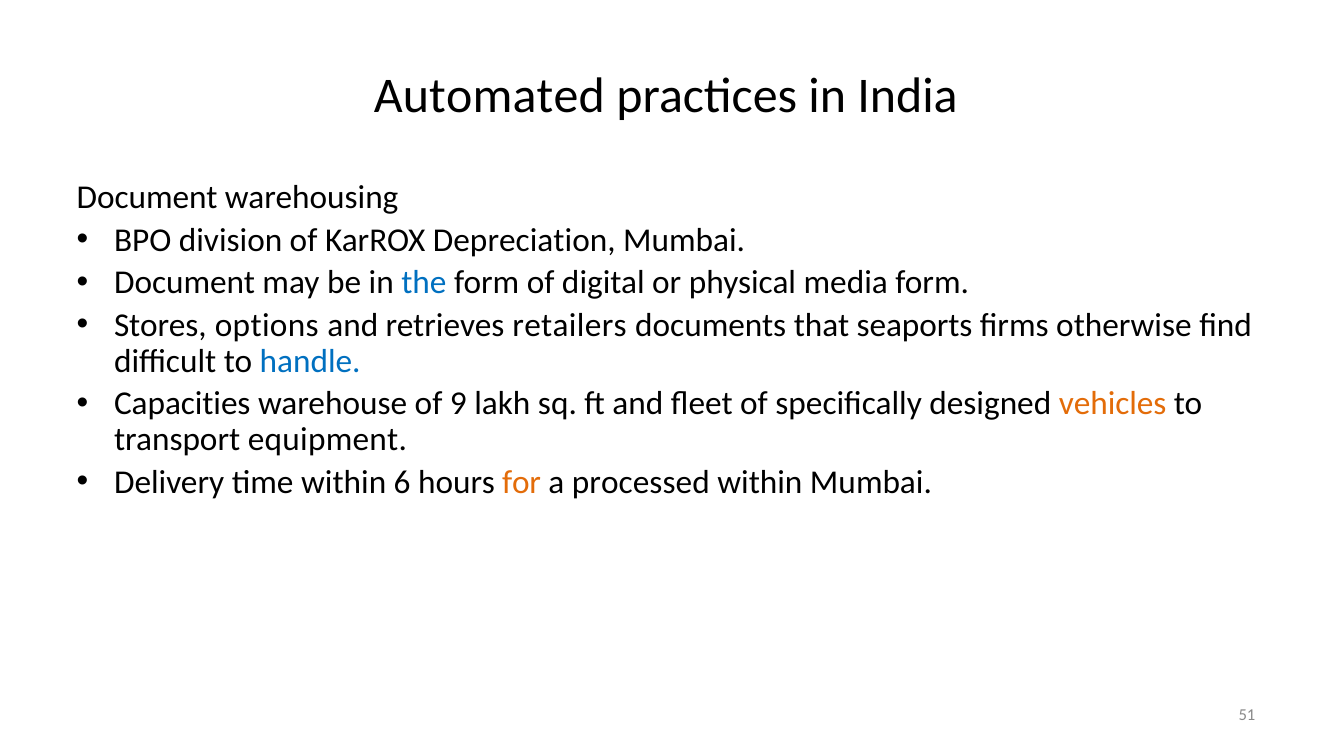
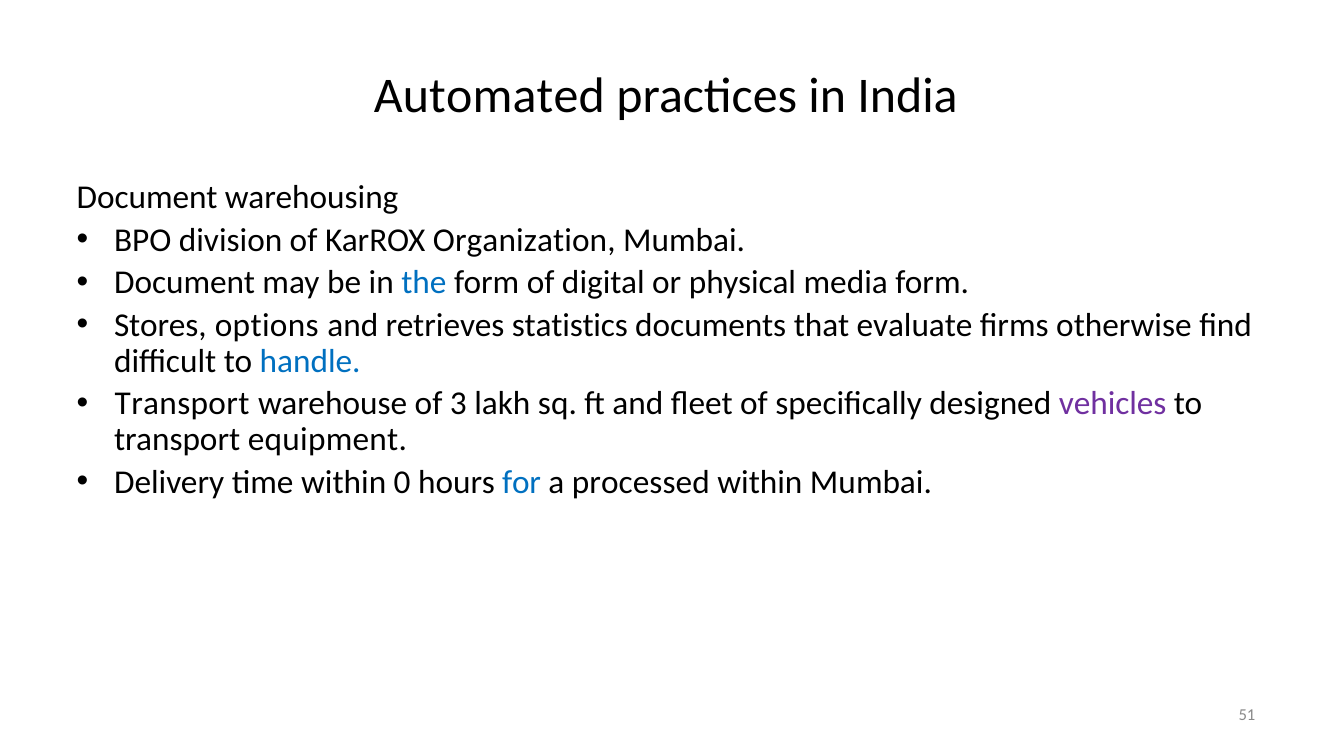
Depreciation: Depreciation -> Organization (524, 240)
retailers: retailers -> statistics (570, 325)
seaports: seaports -> evaluate (915, 325)
Capacities: Capacities -> Transport (182, 404)
9: 9 -> 3 (458, 404)
vehicles colour: orange -> purple (1113, 404)
6: 6 -> 0 (402, 482)
for colour: orange -> blue (522, 482)
